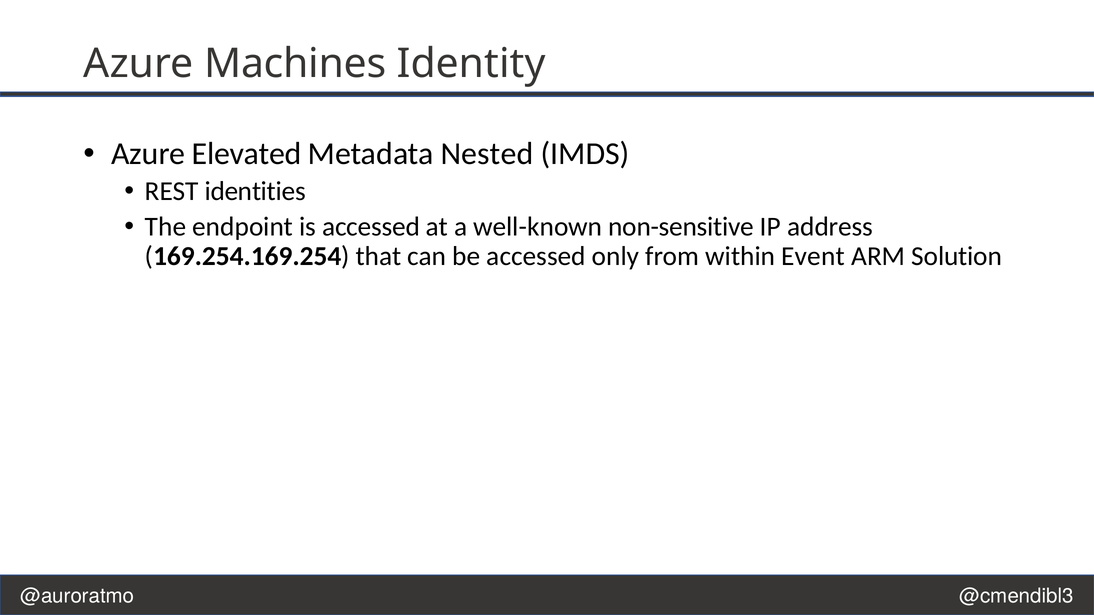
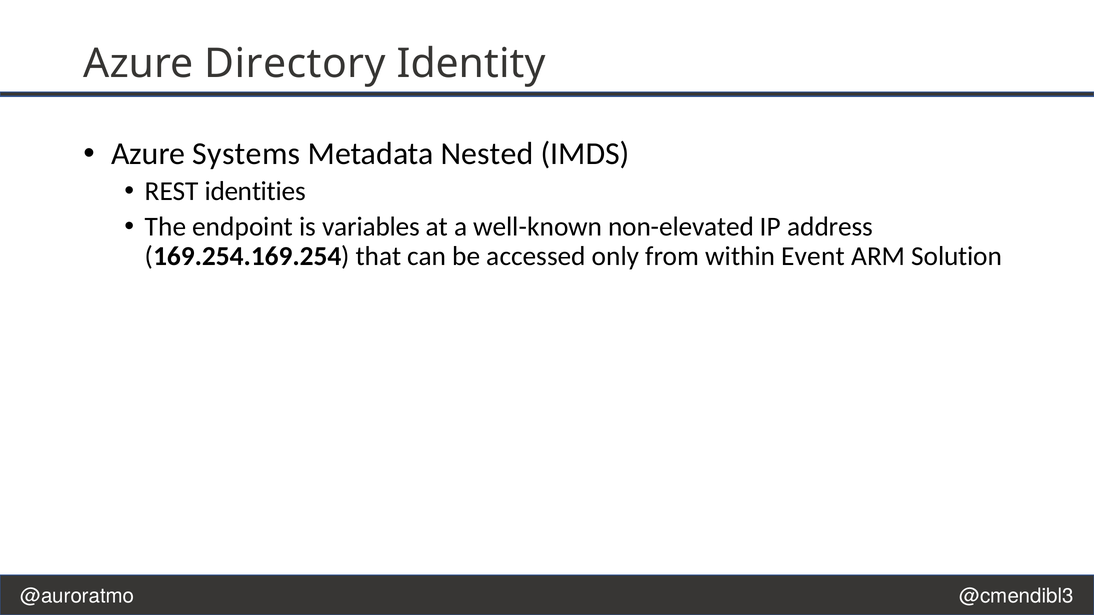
Machines: Machines -> Directory (295, 64)
Elevated: Elevated -> Systems (246, 154)
is accessed: accessed -> variables (371, 227)
non-sensitive: non-sensitive -> non-elevated (681, 227)
